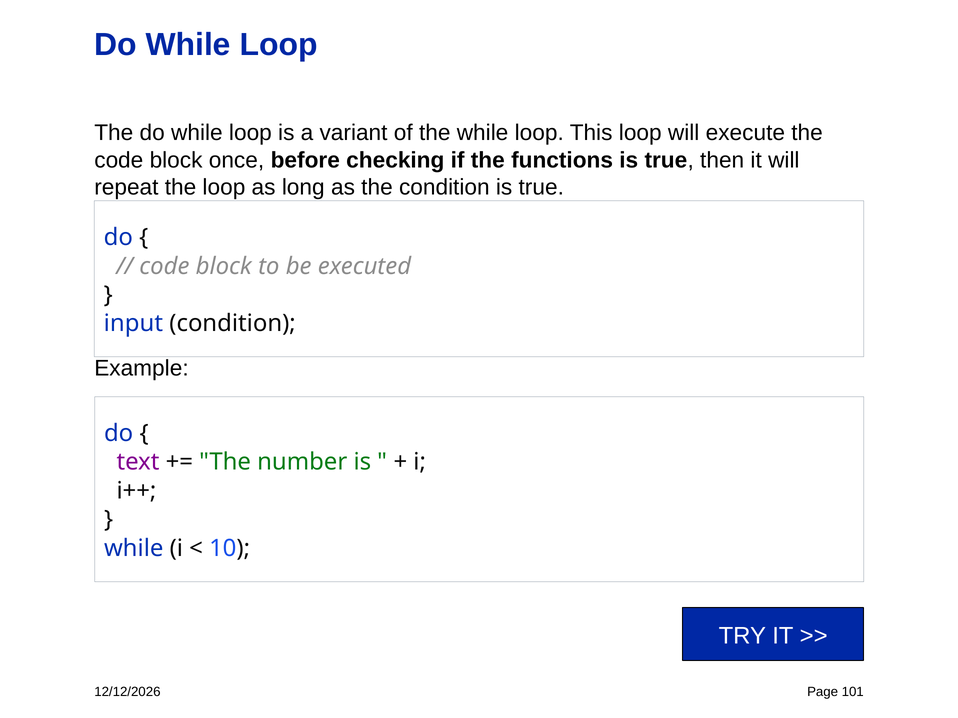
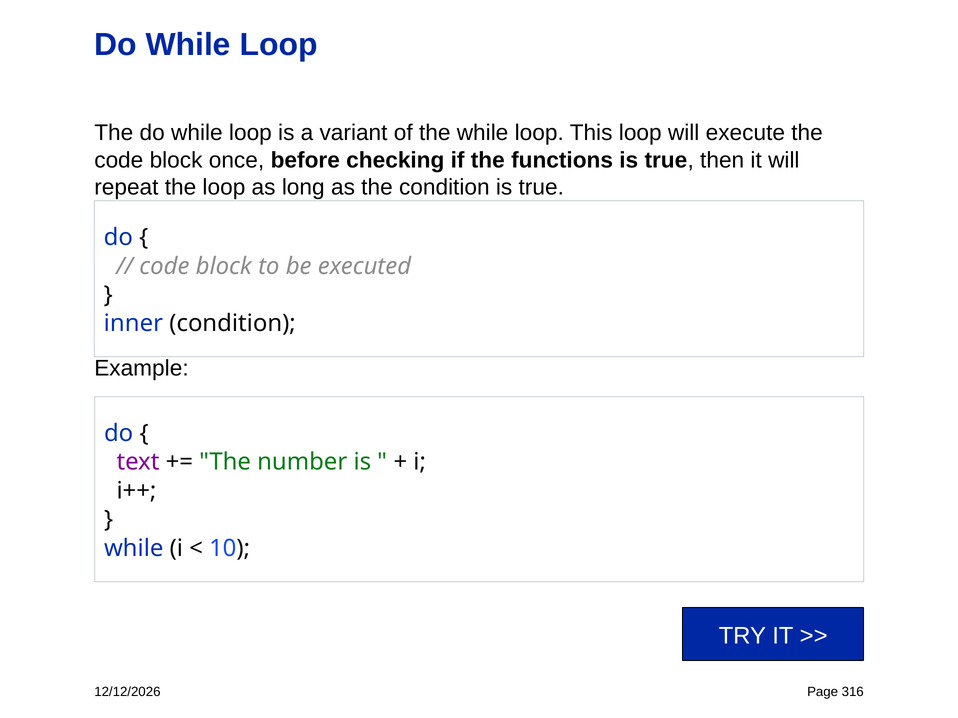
input: input -> inner (133, 324)
101: 101 -> 316 (853, 692)
